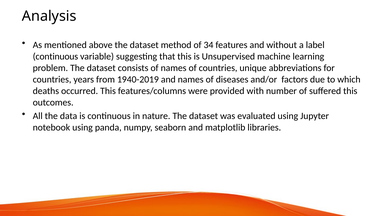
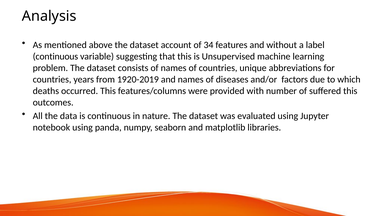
method: method -> account (176, 45)
1940-2019: 1940-2019 -> 1920-2019 (138, 79)
